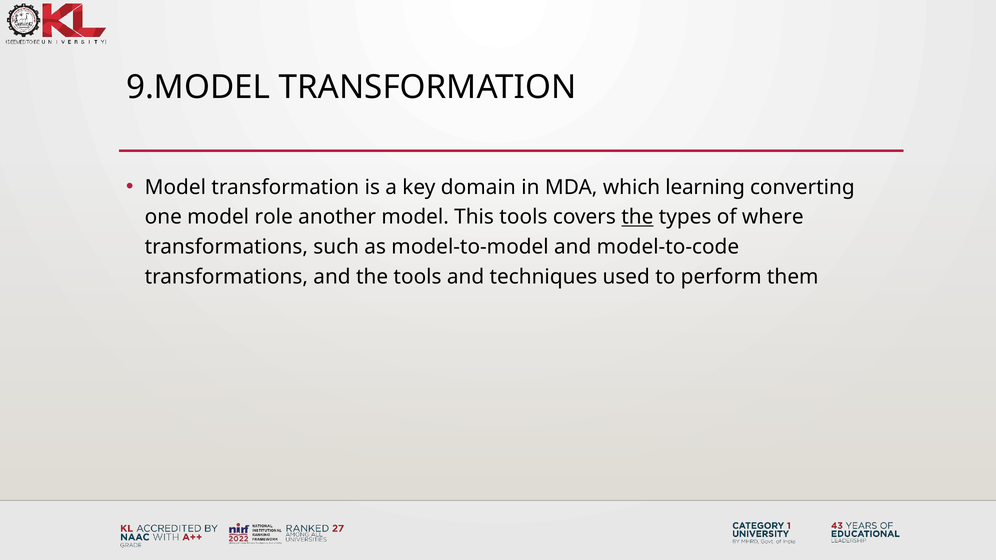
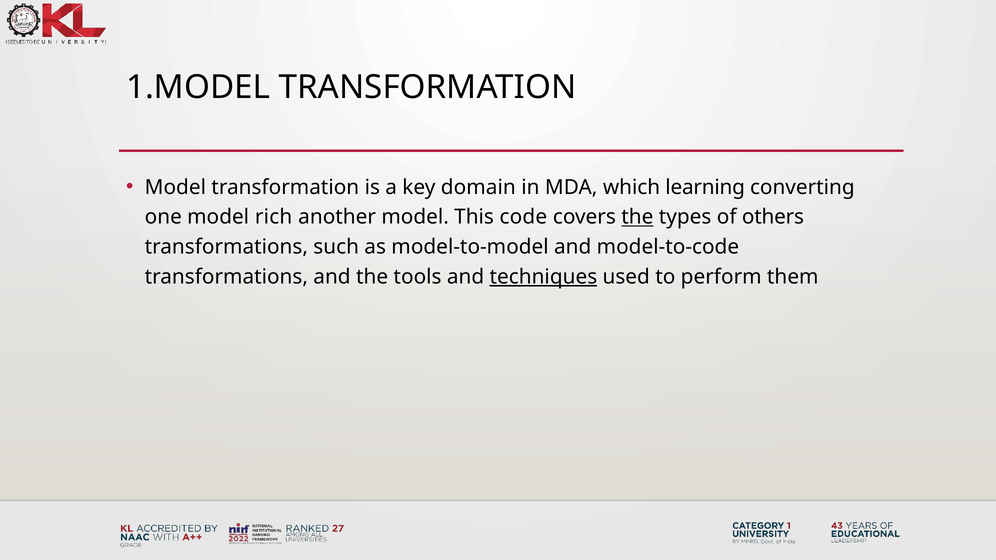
9.MODEL: 9.MODEL -> 1.MODEL (198, 87)
role: role -> rich (274, 217)
This tools: tools -> code (523, 217)
where: where -> others (773, 217)
techniques underline: none -> present (543, 277)
